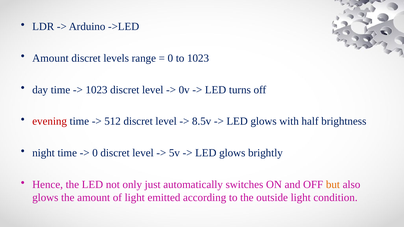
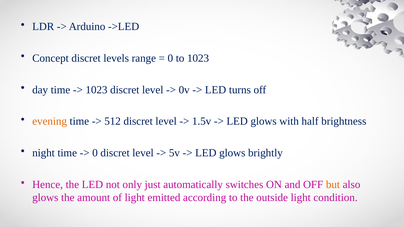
Amount: Amount -> Concept (51, 58)
evening colour: red -> orange (50, 121)
8.5v: 8.5v -> 1.5v (202, 121)
